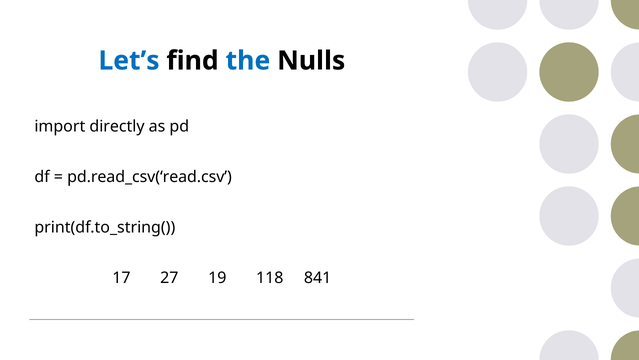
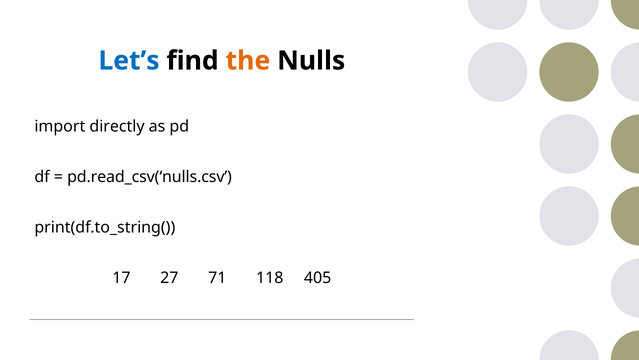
the colour: blue -> orange (248, 61)
pd.read_csv(‘read.csv: pd.read_csv(‘read.csv -> pd.read_csv(‘nulls.csv (150, 177)
19: 19 -> 71 (217, 277)
841: 841 -> 405 (318, 277)
